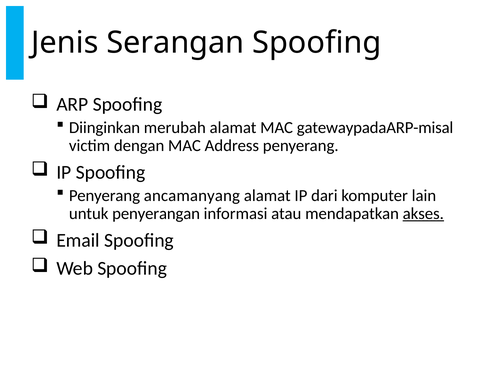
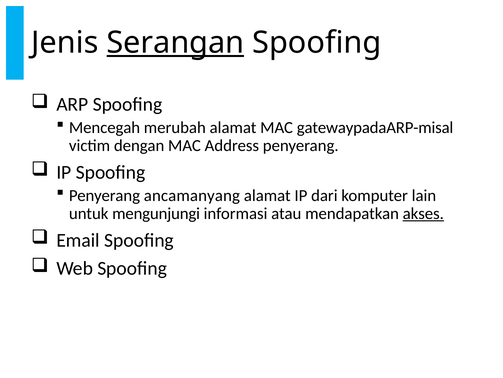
Serangan underline: none -> present (175, 43)
Diinginkan: Diinginkan -> Mencegah (105, 127)
penyerangan: penyerangan -> mengunjungi (156, 213)
